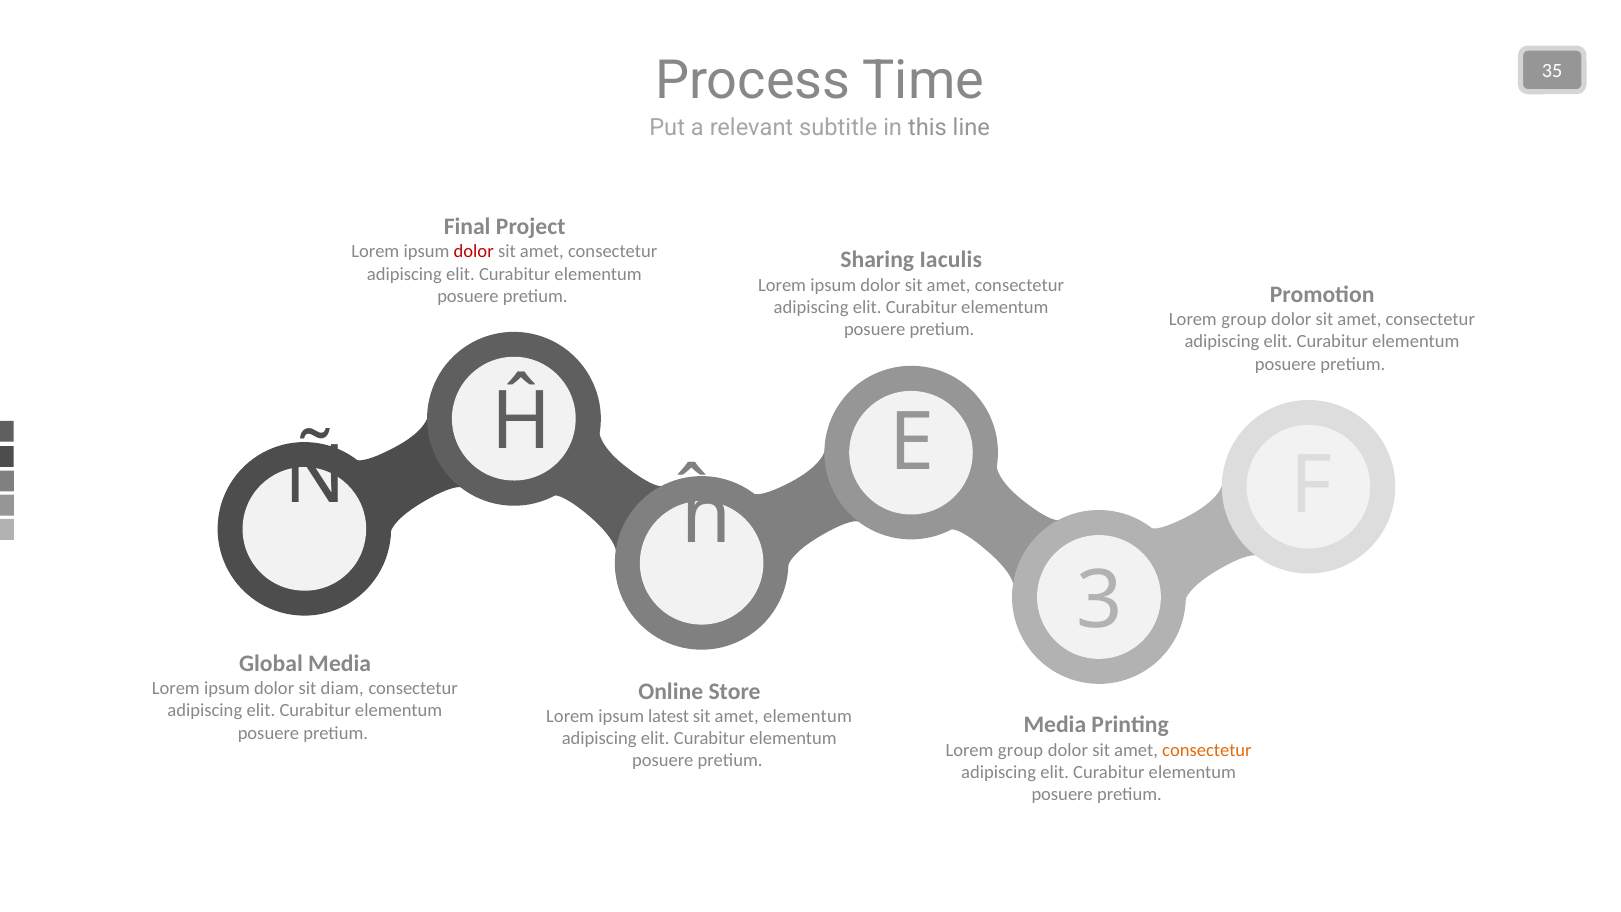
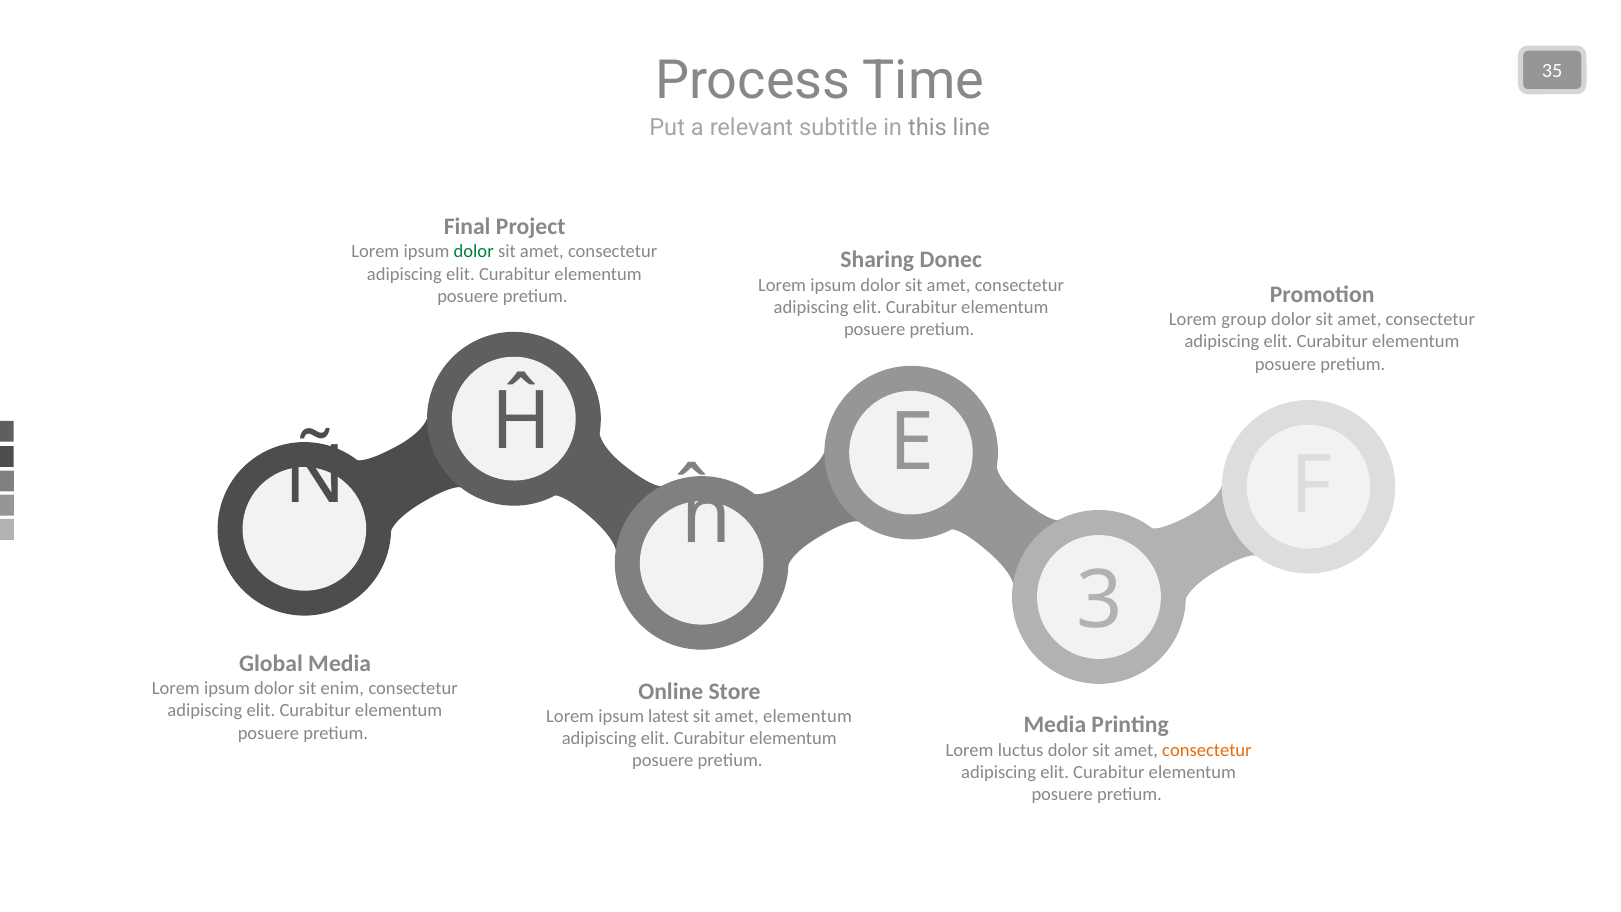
dolor colour: red -> green (474, 252)
Iaculis: Iaculis -> Donec (951, 260)
diam: diam -> enim (342, 688)
group: group -> luctus (1021, 750)
